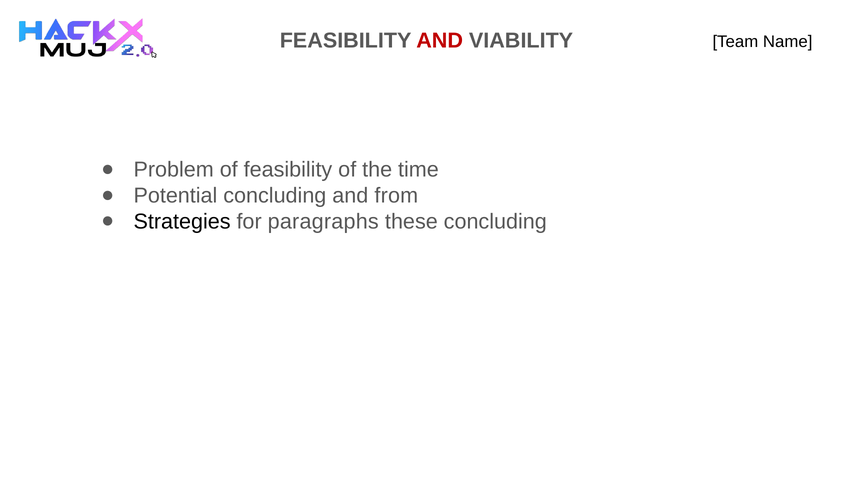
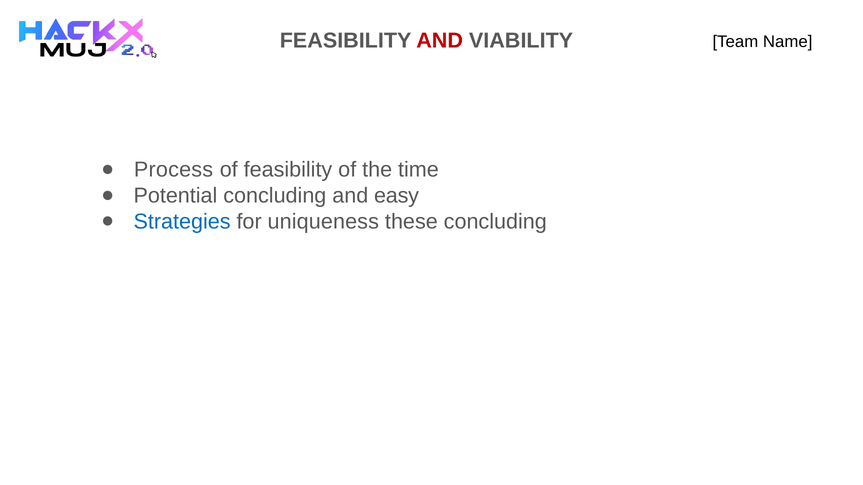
Problem: Problem -> Process (174, 170)
from: from -> easy (397, 196)
Strategies colour: black -> blue (182, 222)
paragraphs: paragraphs -> uniqueness (323, 222)
